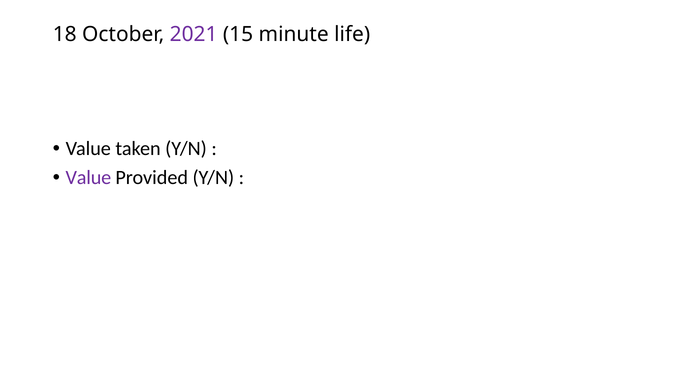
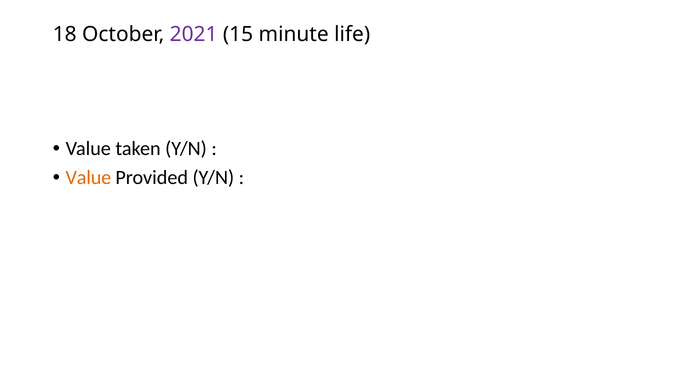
Value colour: purple -> orange (88, 177)
